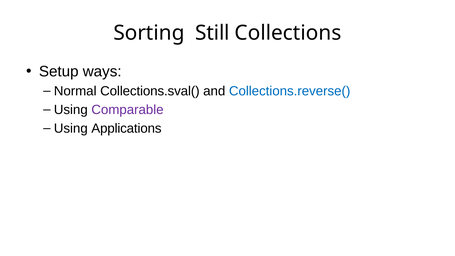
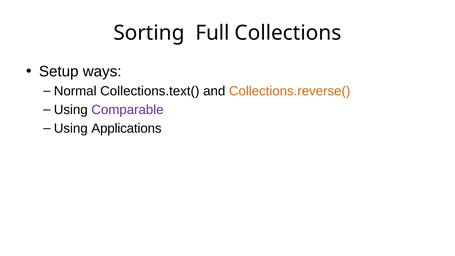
Still: Still -> Full (212, 33)
Collections.sval(: Collections.sval( -> Collections.text( (150, 91)
Collections.reverse( colour: blue -> orange (290, 91)
